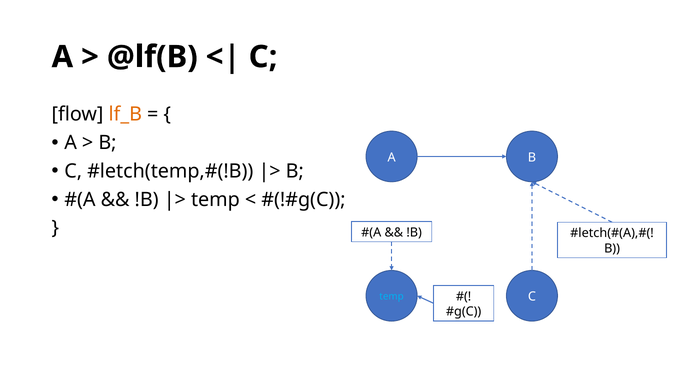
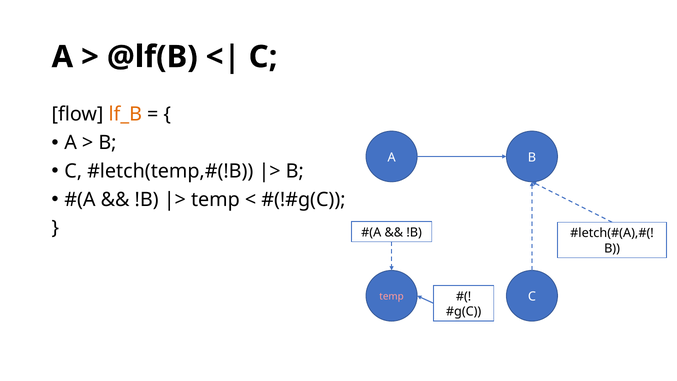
temp colour: light blue -> pink (392, 296)
